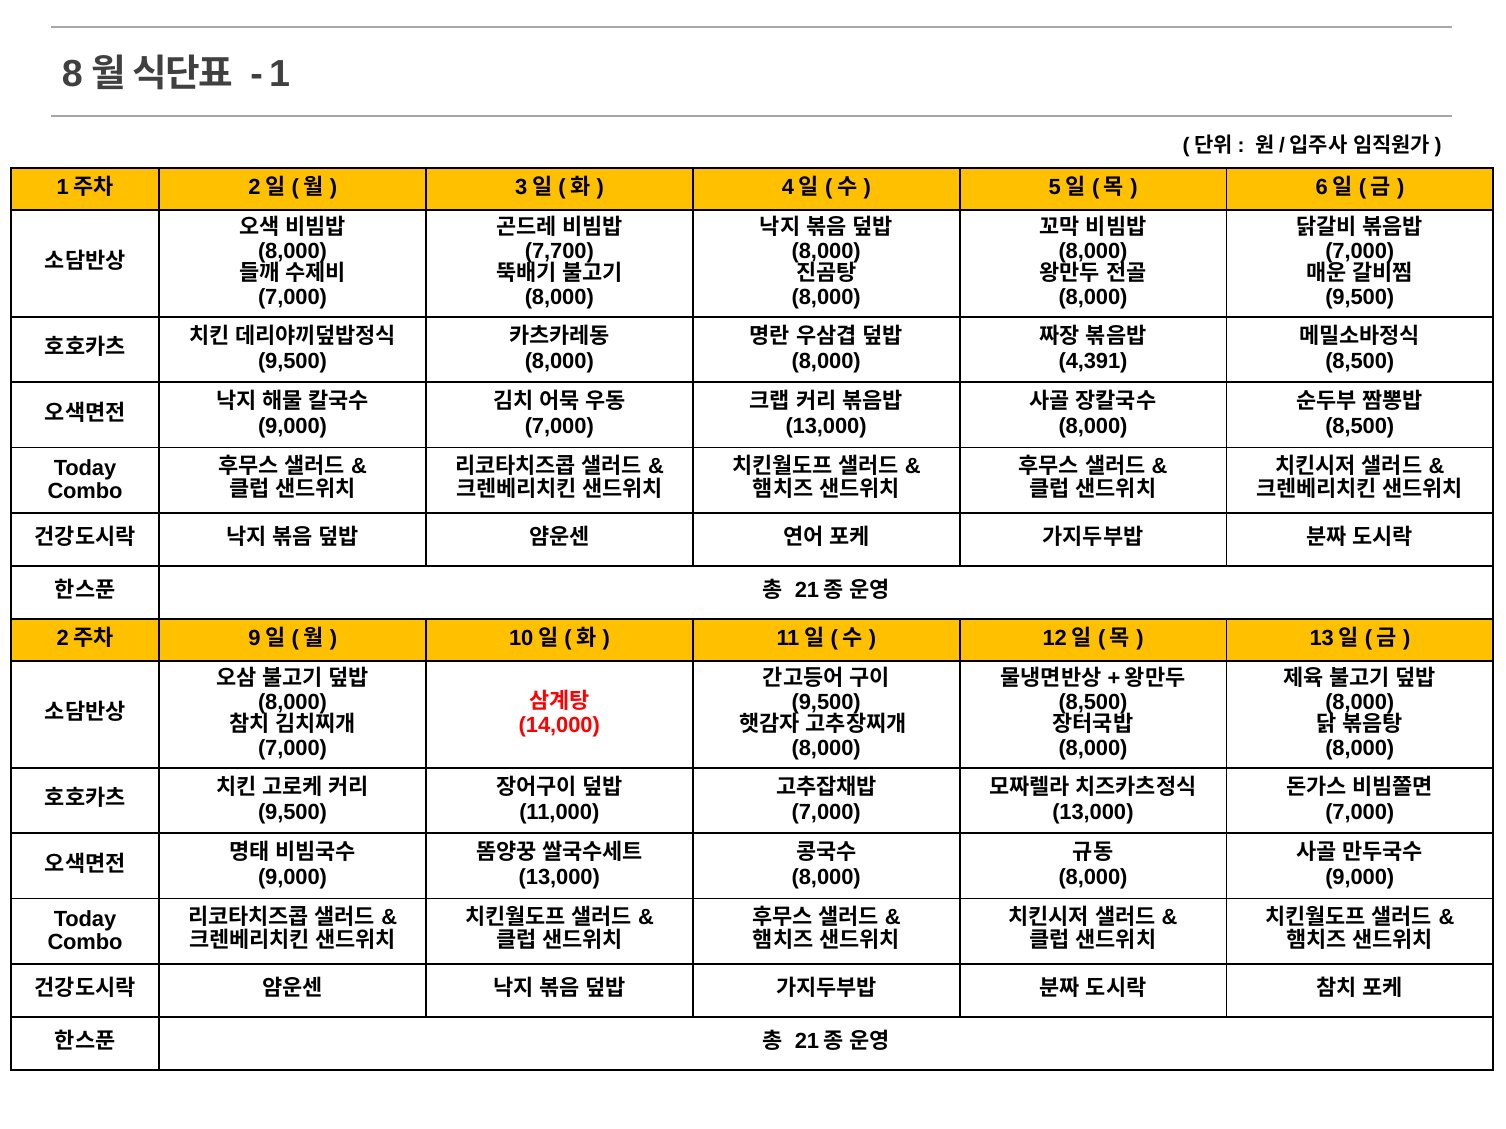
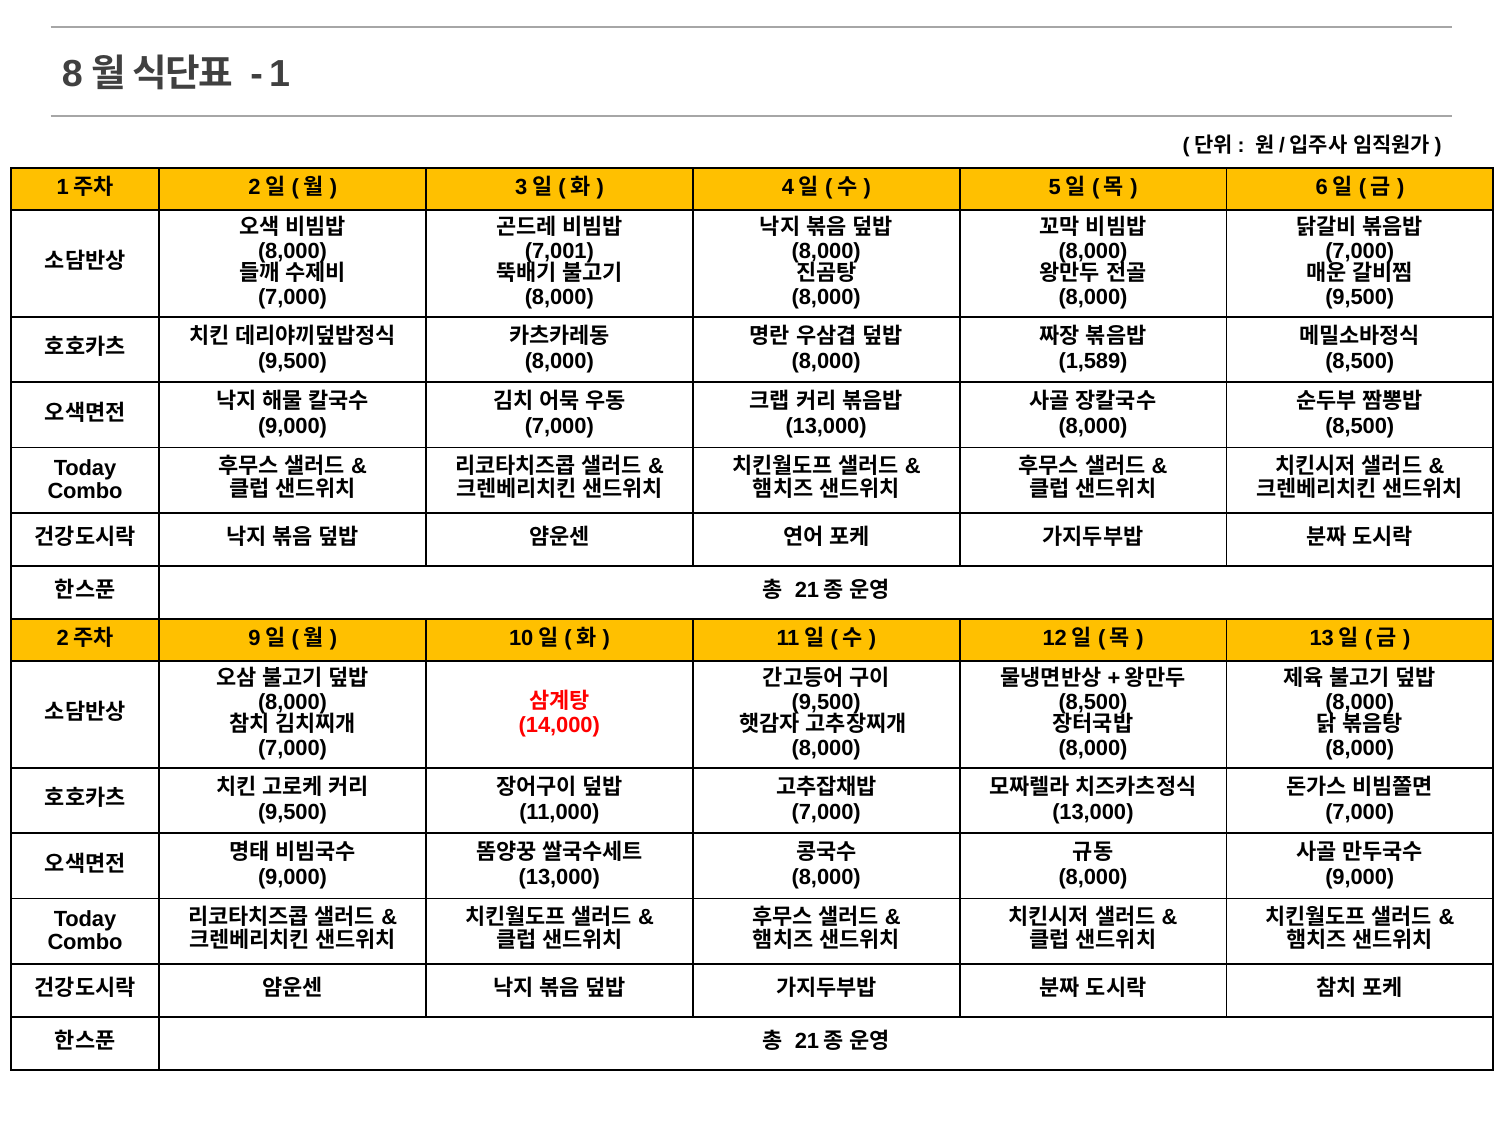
7,700: 7,700 -> 7,001 (559, 252)
4,391: 4,391 -> 1,589 (1093, 361)
